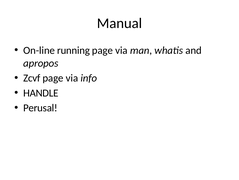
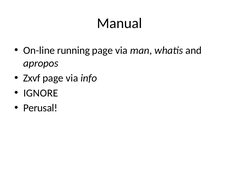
Zcvf: Zcvf -> Zxvf (32, 78)
HANDLE: HANDLE -> IGNORE (41, 93)
